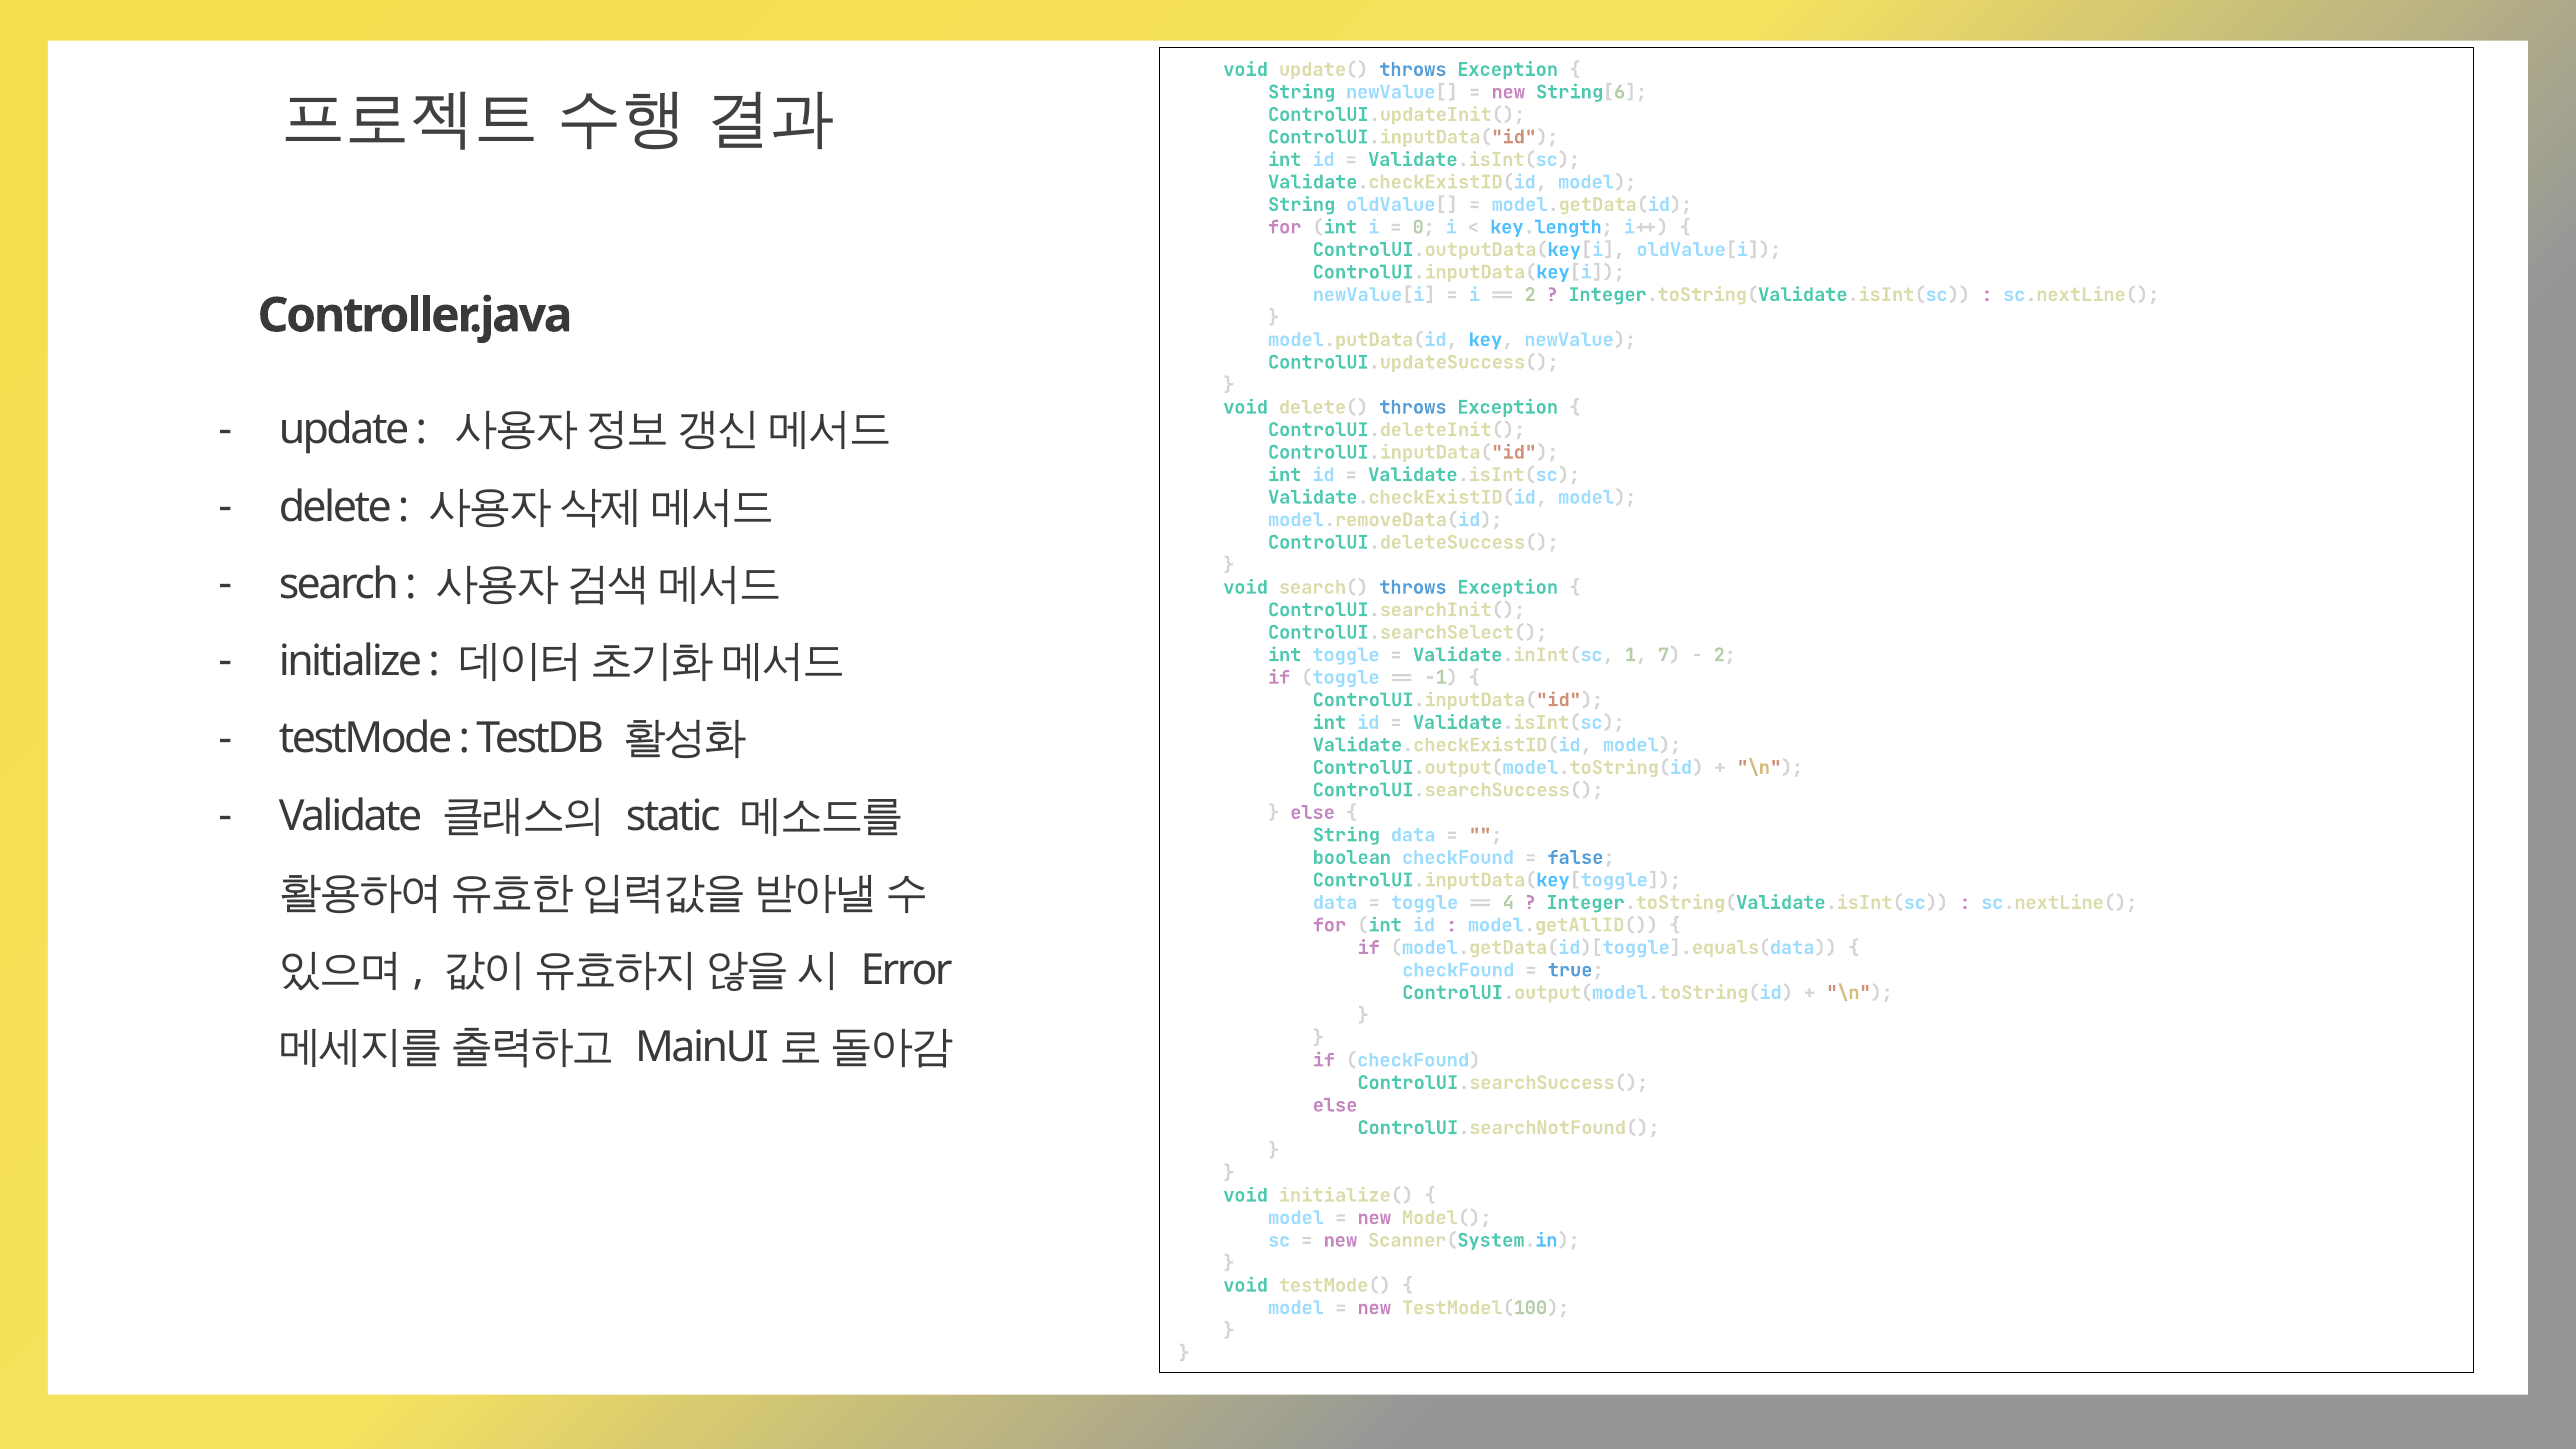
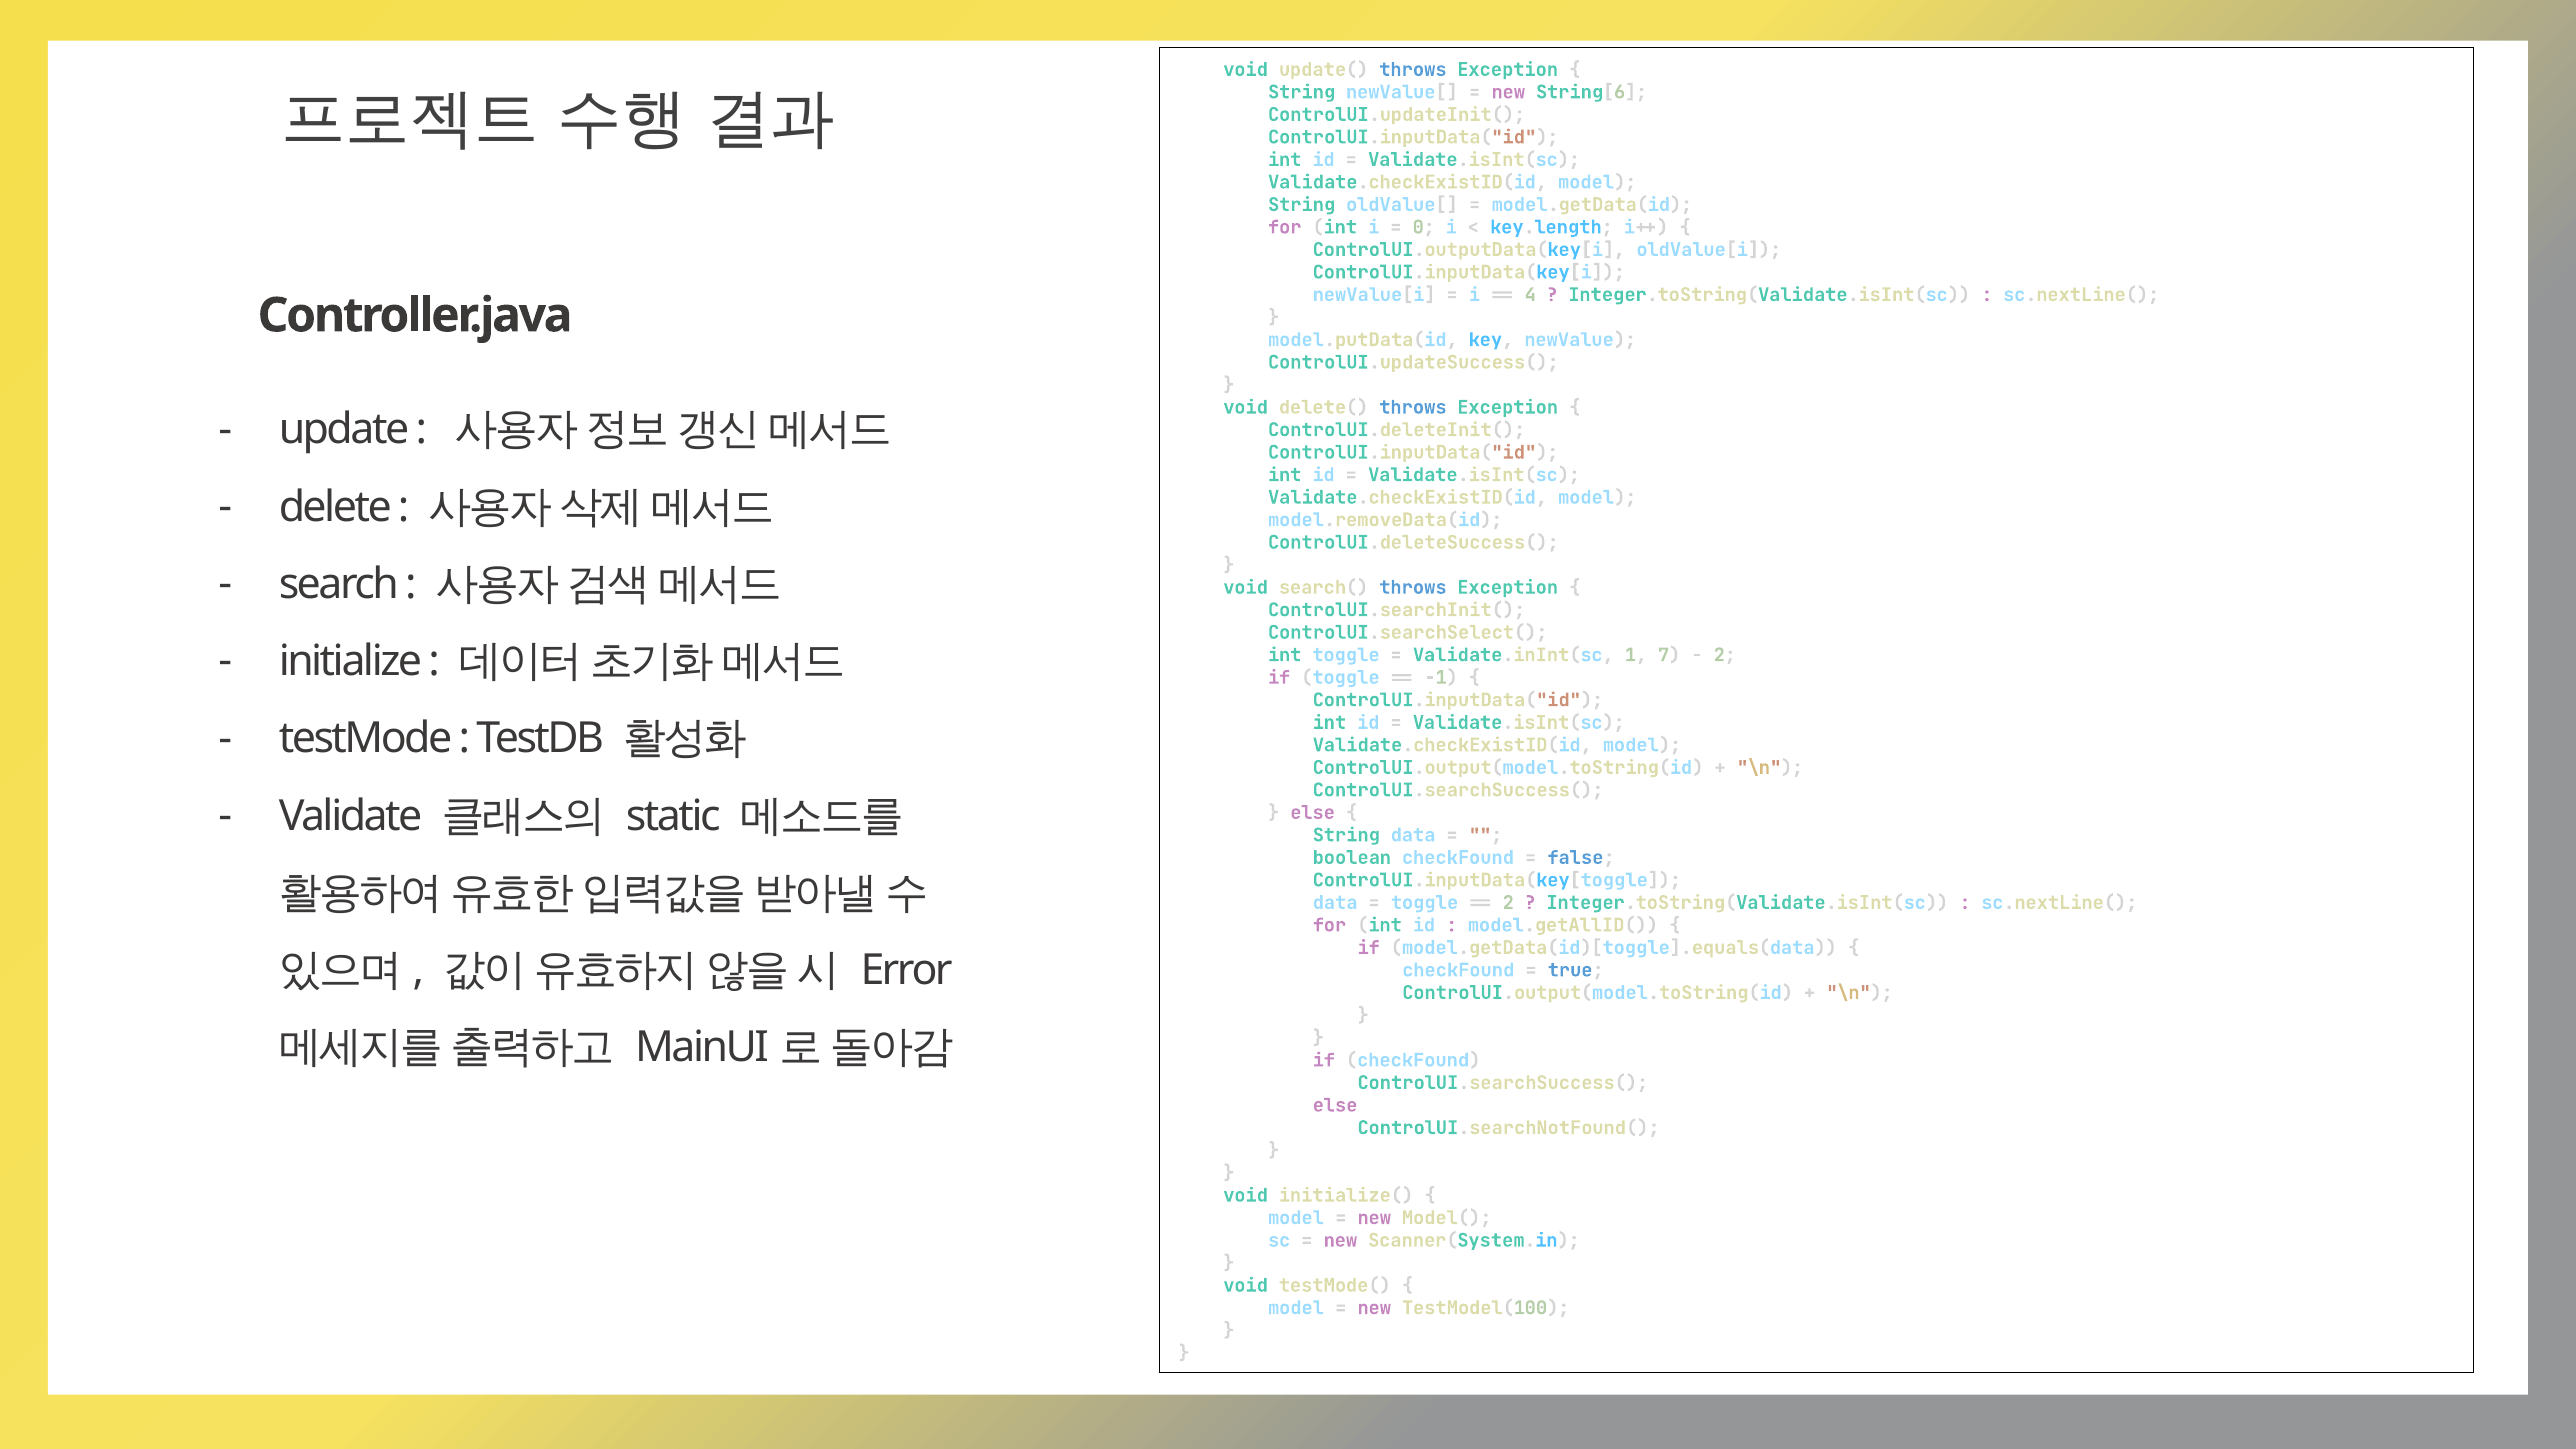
2: 2 -> 4 (1530, 295)
4: 4 -> 2 (1508, 903)
